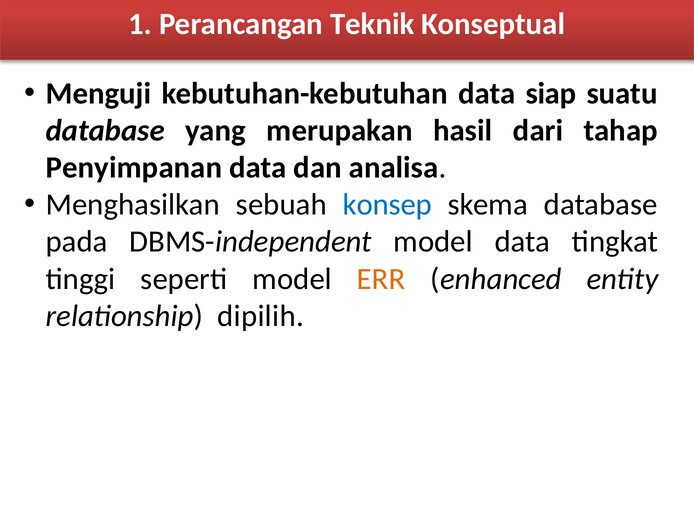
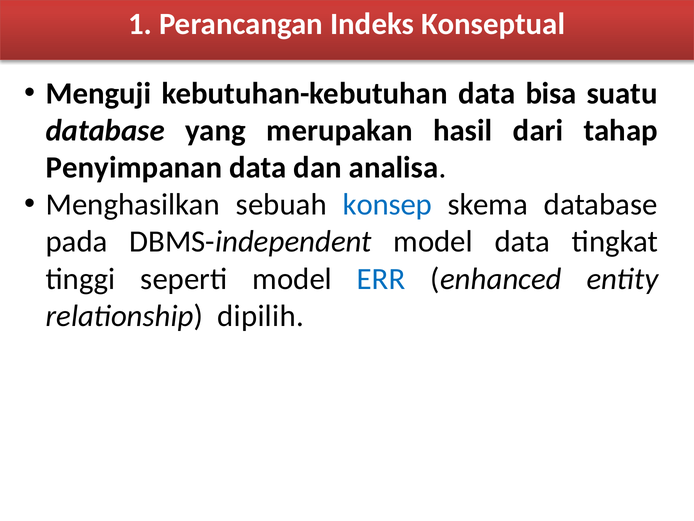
Teknik: Teknik -> Indeks (372, 24)
siap: siap -> bisa (551, 93)
ERR colour: orange -> blue (381, 279)
